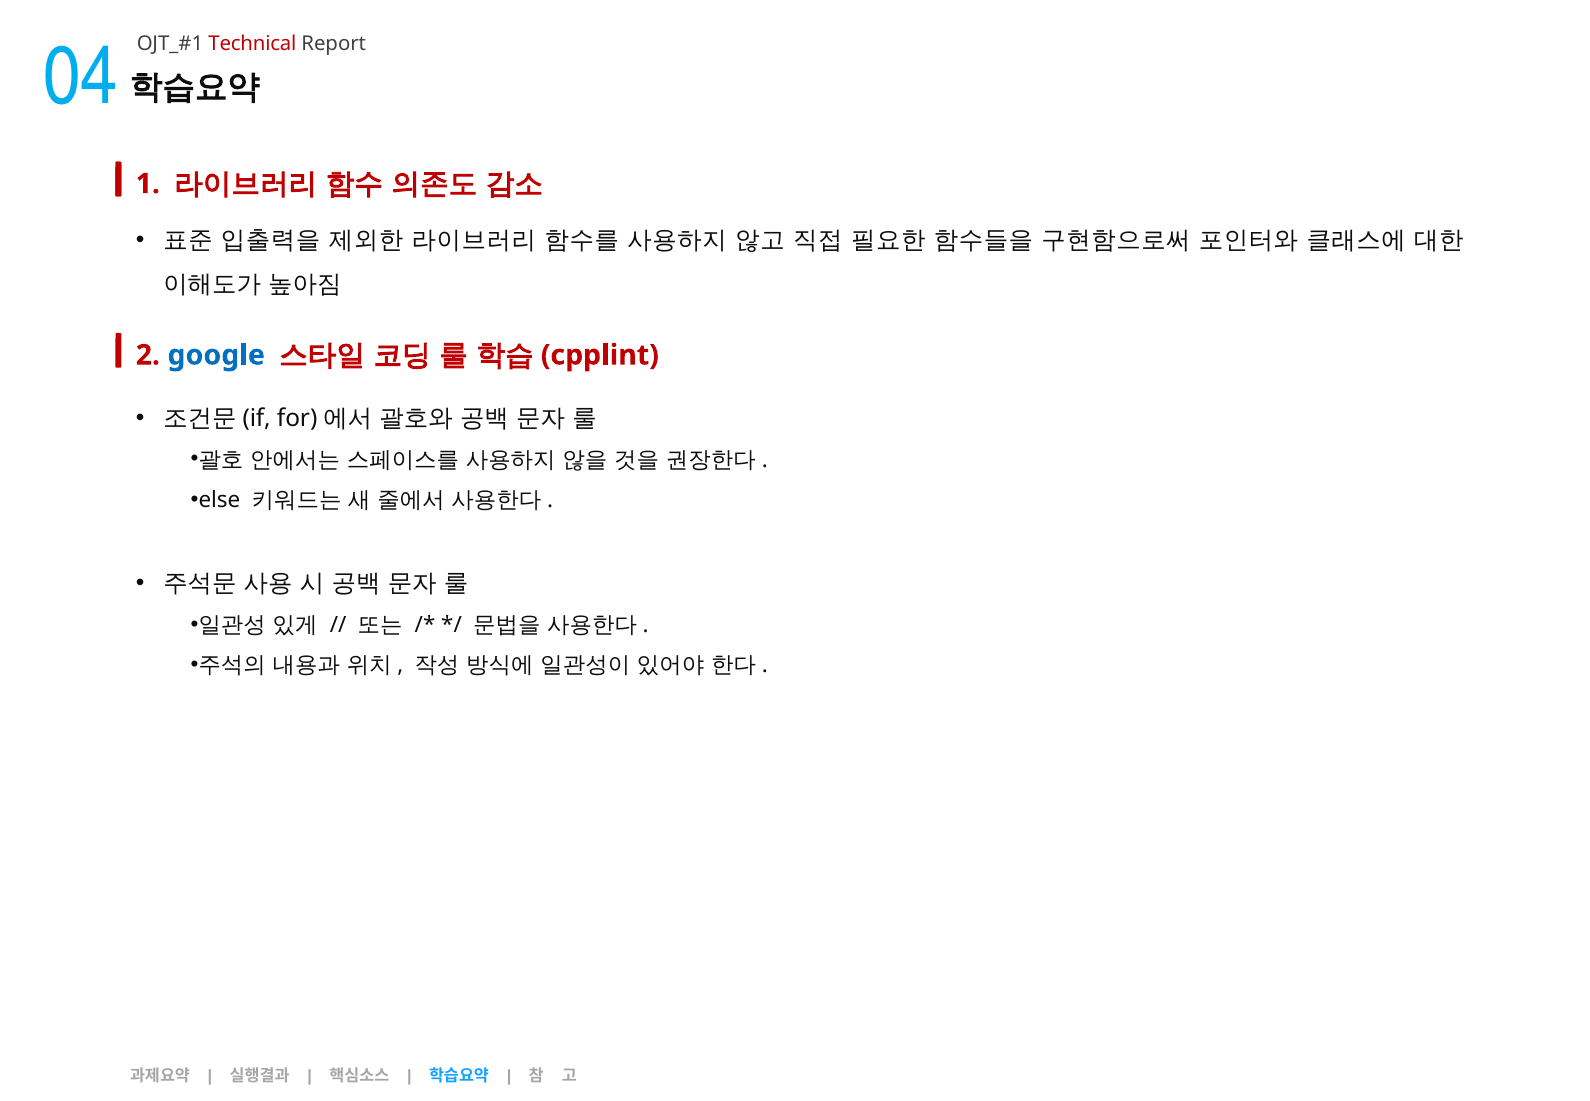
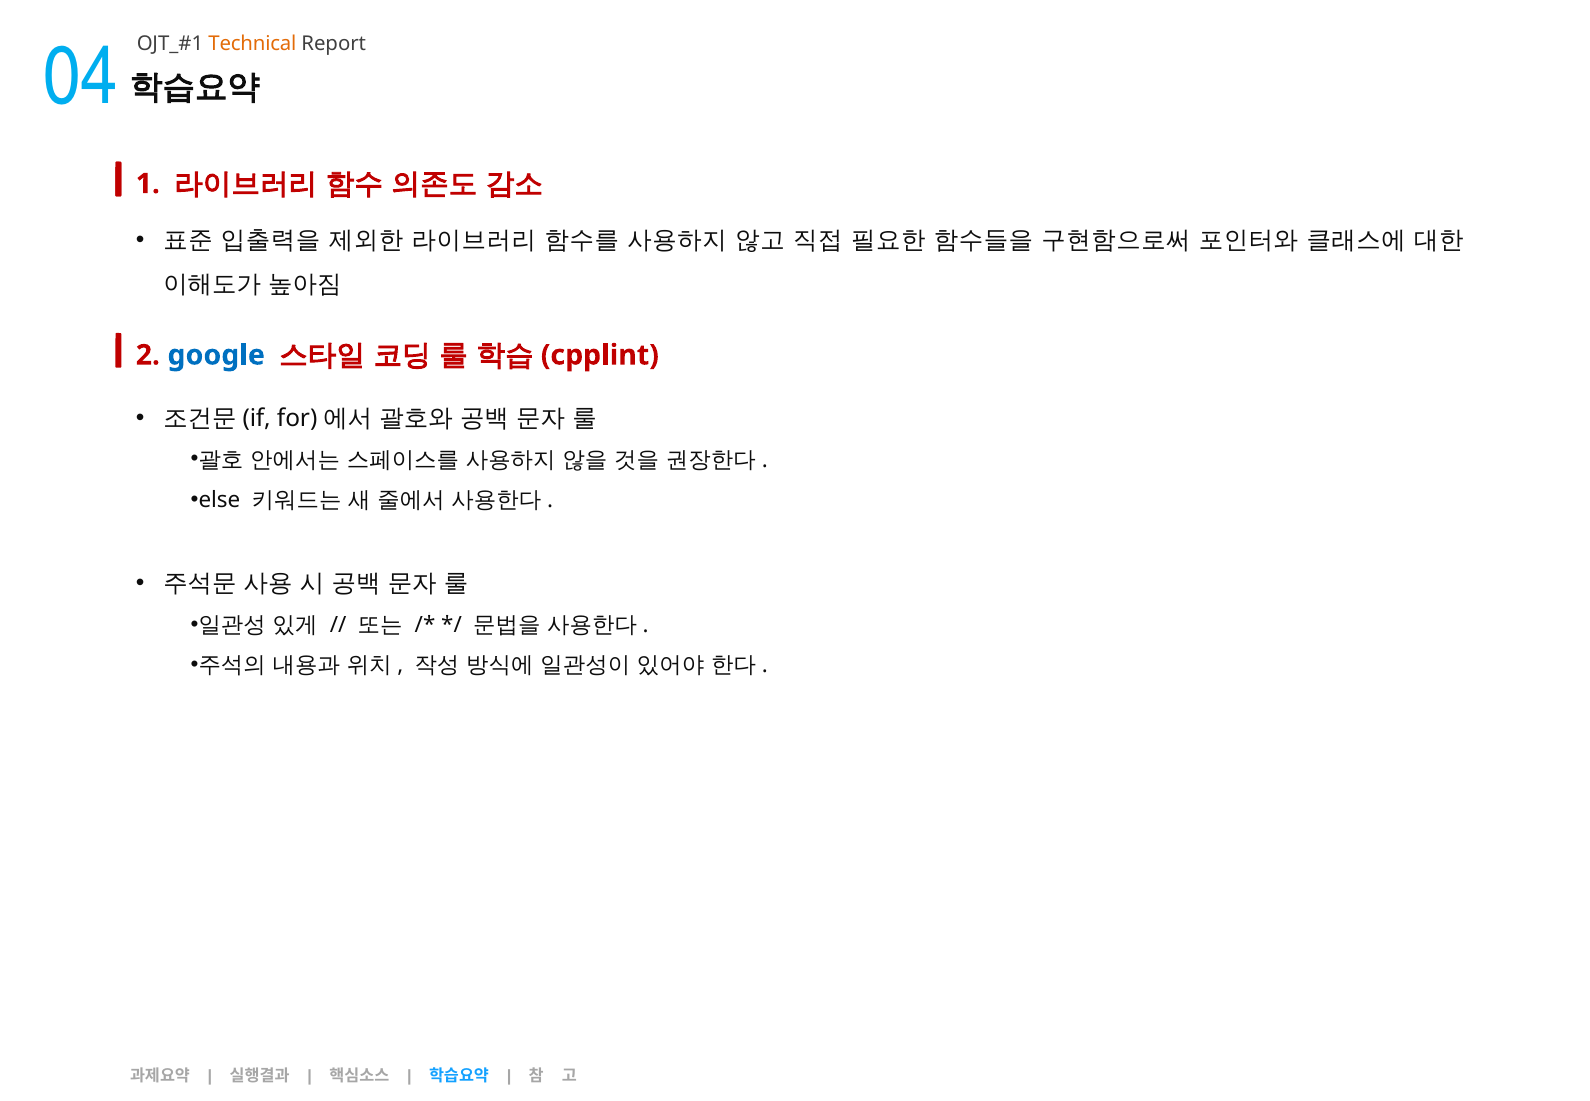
Technical colour: red -> orange (252, 44)
